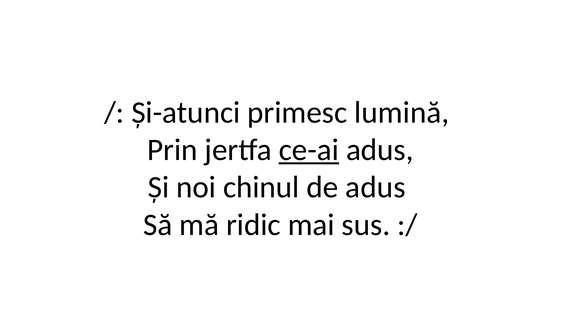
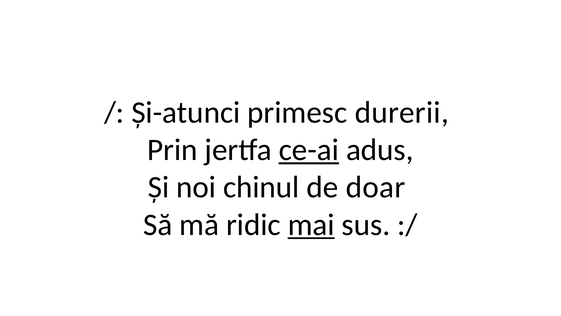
lumină: lumină -> durerii (402, 112)
de adus: adus -> doar (375, 187)
mai underline: none -> present (311, 224)
